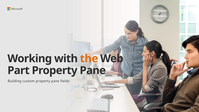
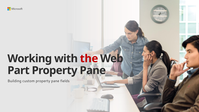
the colour: orange -> red (89, 59)
